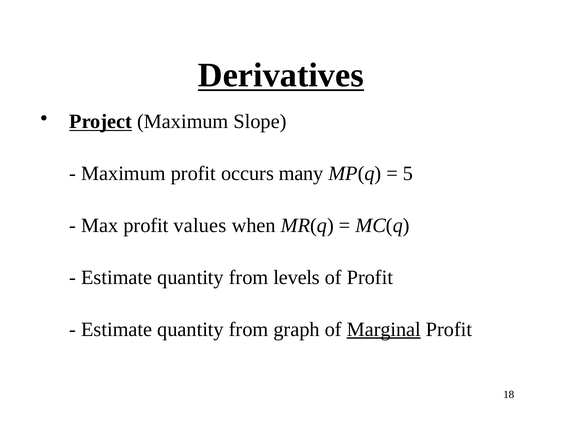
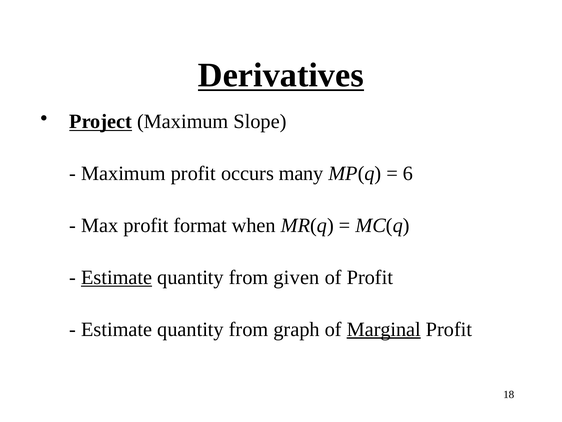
5: 5 -> 6 (408, 173)
values: values -> format (200, 225)
Estimate underline: none -> present (117, 277)
levels: levels -> given (296, 277)
